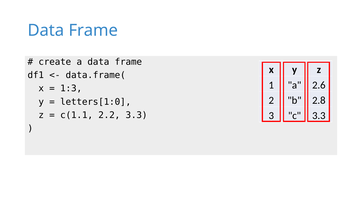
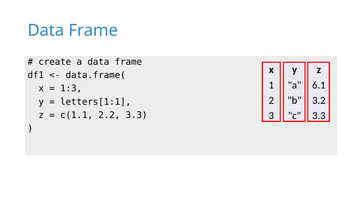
2.6: 2.6 -> 6.1 (319, 85)
2.8: 2.8 -> 3.2 (319, 100)
letters[1:0: letters[1:0 -> letters[1:1 (96, 102)
